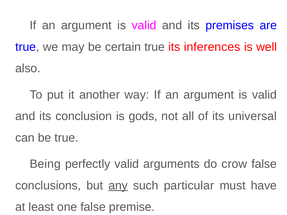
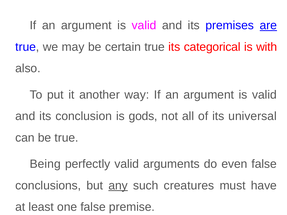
are underline: none -> present (268, 25)
inferences: inferences -> categorical (212, 47)
well: well -> with (267, 47)
crow: crow -> even (234, 164)
particular: particular -> creatures (189, 186)
